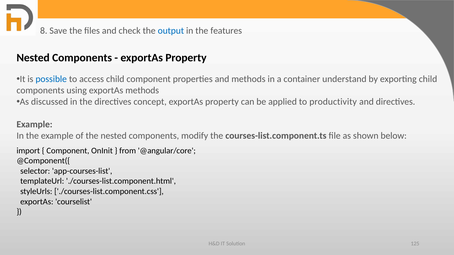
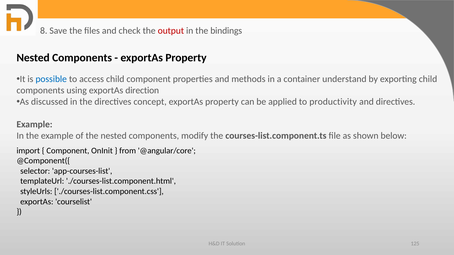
output colour: blue -> red (171, 31)
features: features -> bindings (226, 31)
exportAs methods: methods -> direction (142, 91)
